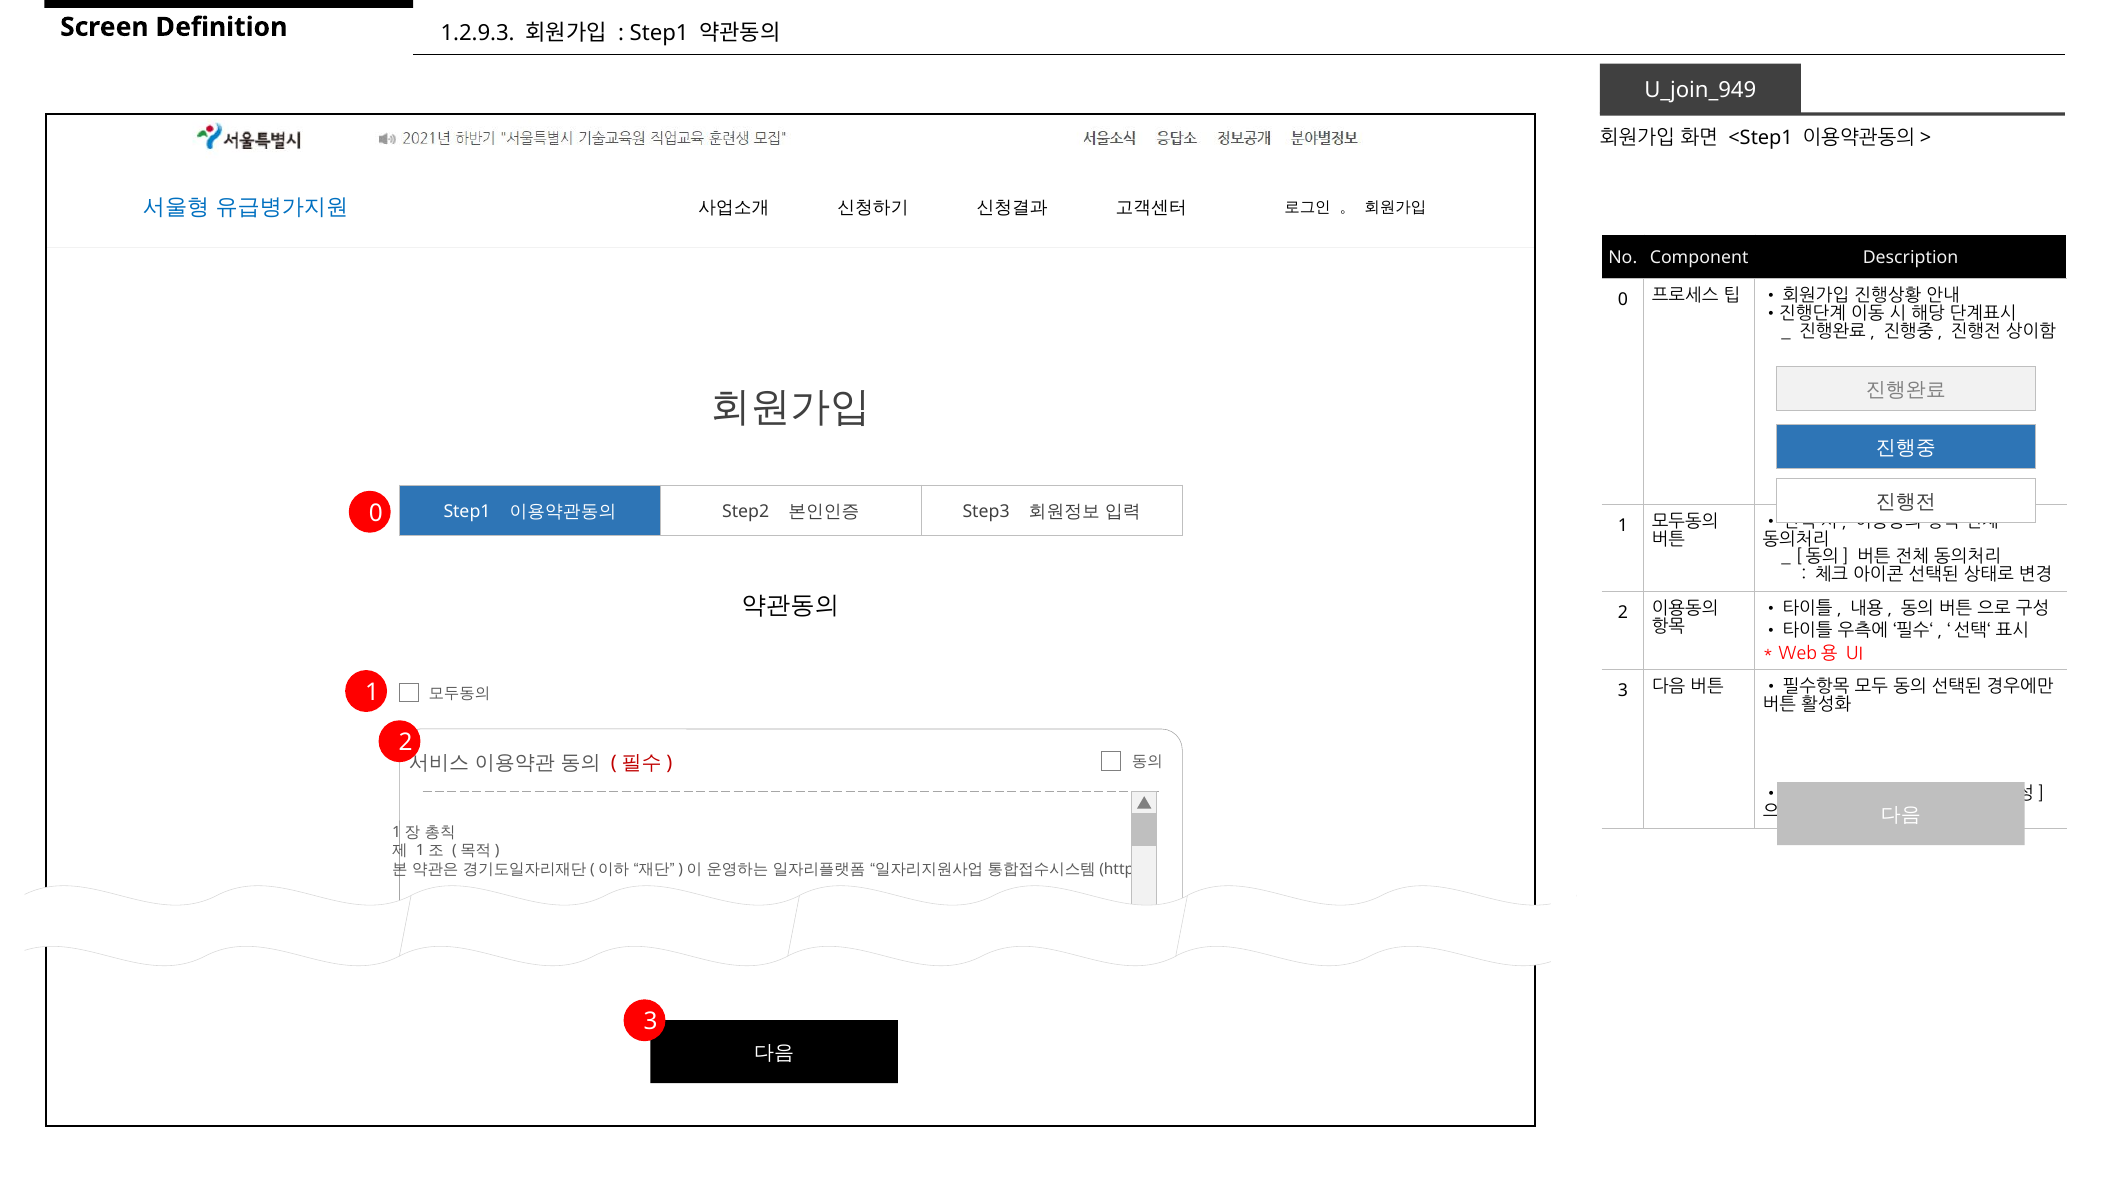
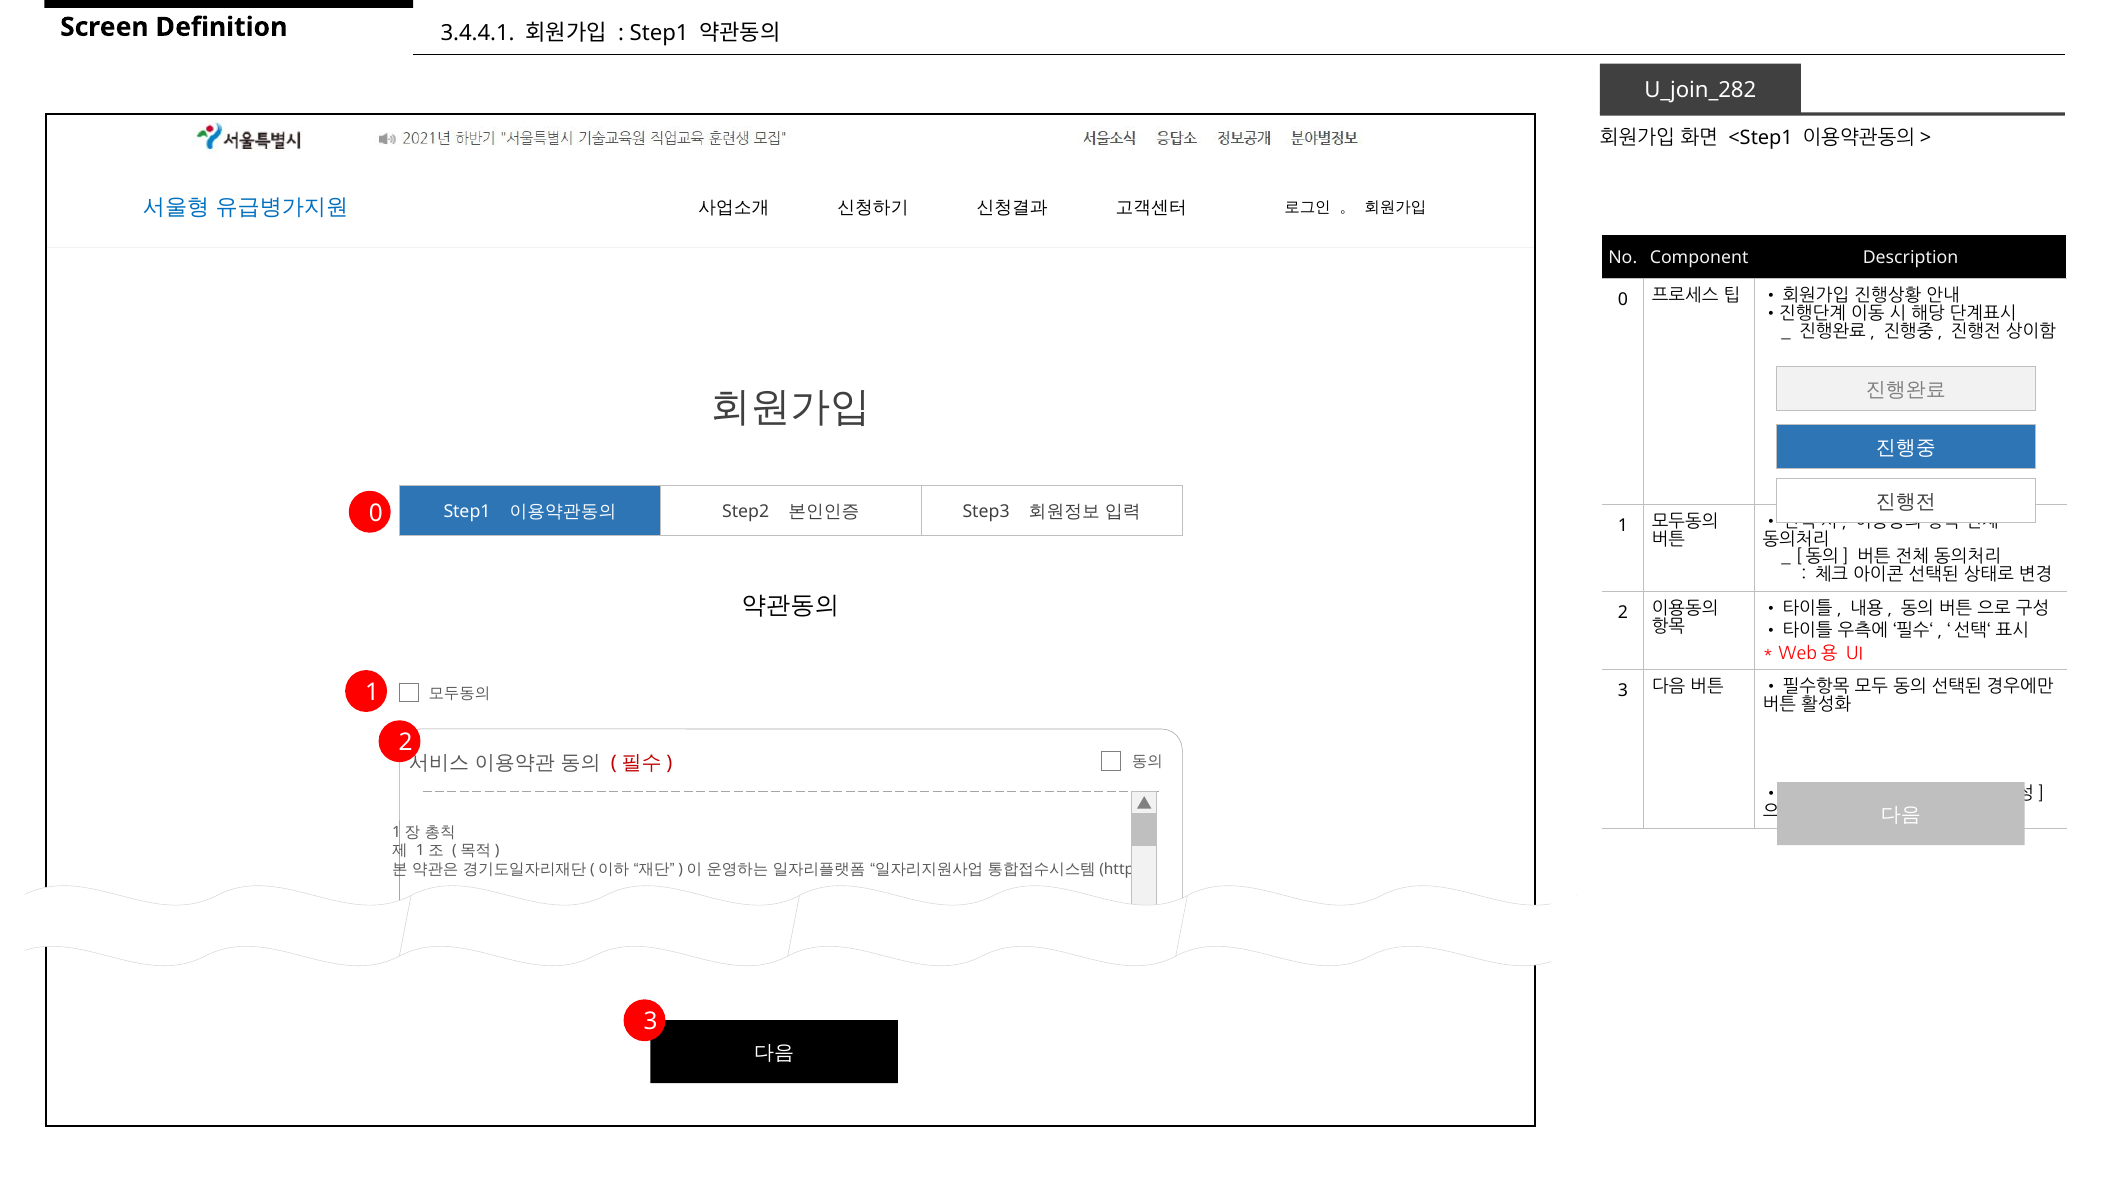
1.2.9.3: 1.2.9.3 -> 3.4.4.1 (478, 34)
U_join_949: U_join_949 -> U_join_282 (1700, 90)
